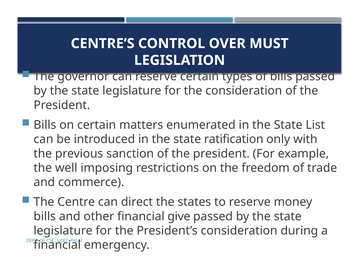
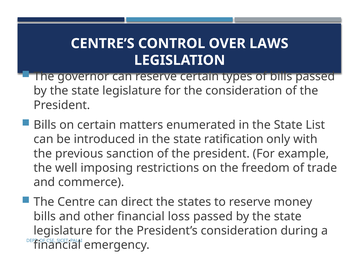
MUST: MUST -> LAWS (269, 44)
give: give -> loss (179, 217)
